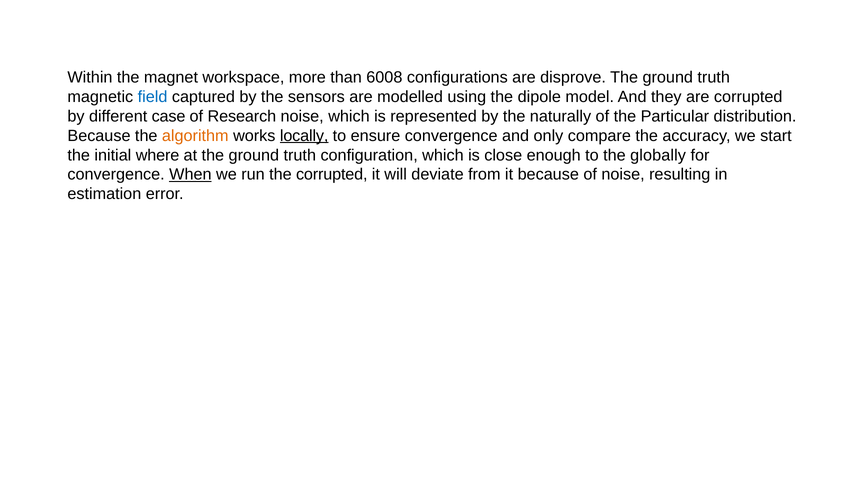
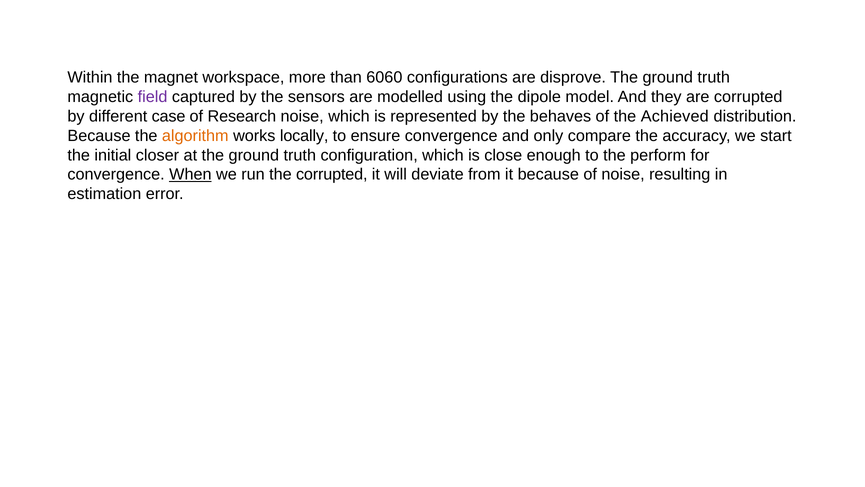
6008: 6008 -> 6060 (384, 77)
field colour: blue -> purple (153, 97)
naturally: naturally -> behaves (561, 116)
Particular: Particular -> Achieved (675, 116)
locally underline: present -> none (304, 136)
where: where -> closer (157, 155)
globally: globally -> perform (658, 155)
